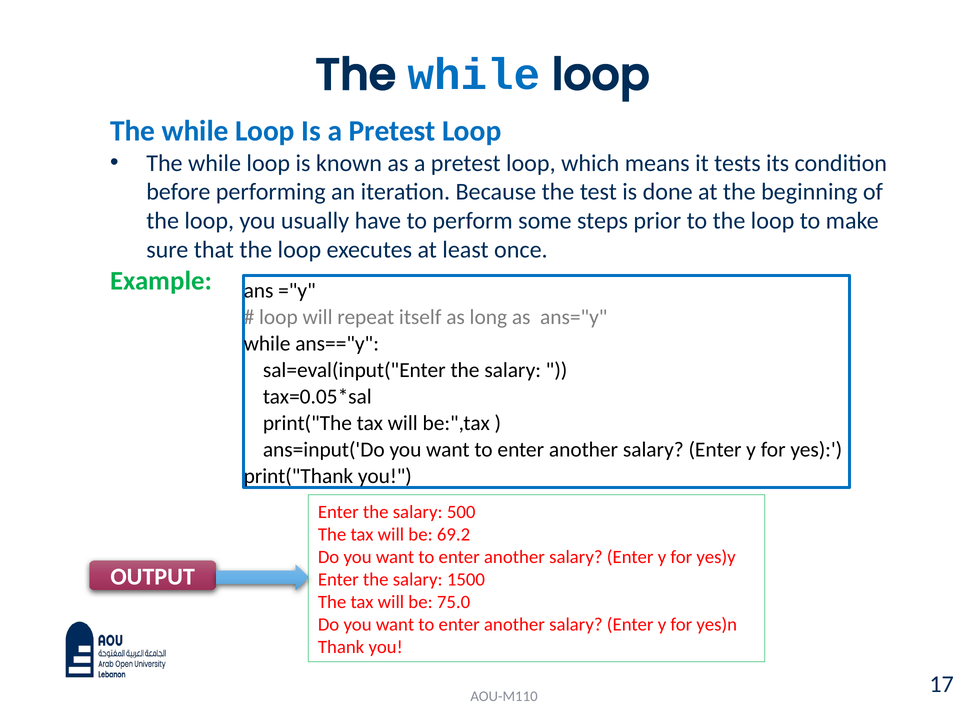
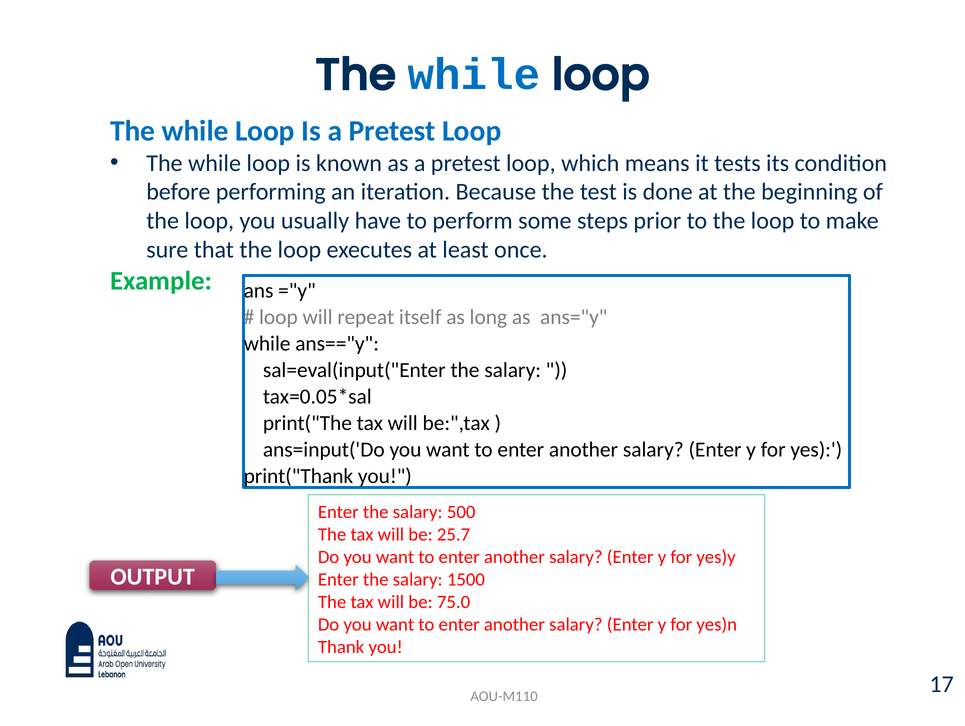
69.2: 69.2 -> 25.7 (454, 534)
